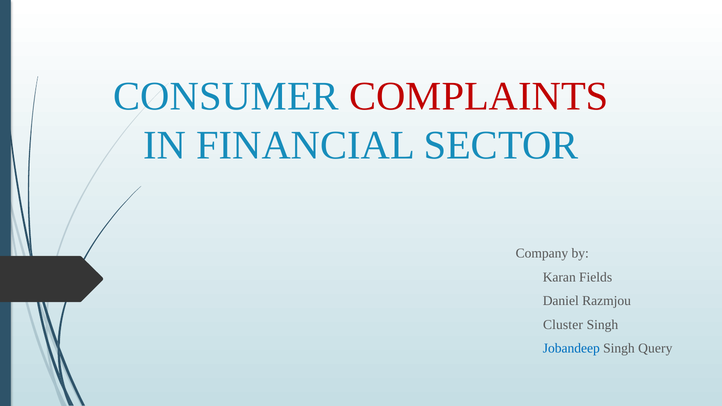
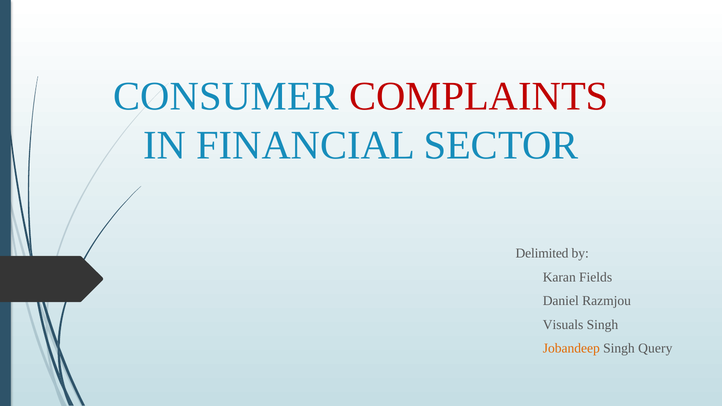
Company: Company -> Delimited (542, 253)
Cluster: Cluster -> Visuals (563, 325)
Jobandeep colour: blue -> orange (571, 348)
